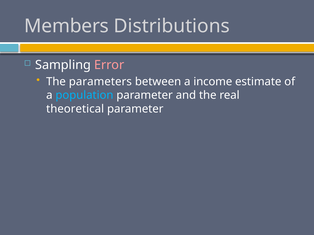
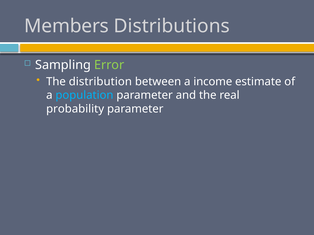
Error colour: pink -> light green (109, 65)
parameters: parameters -> distribution (100, 82)
theoretical: theoretical -> probability (75, 109)
